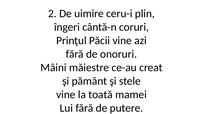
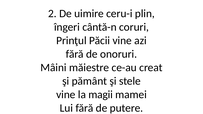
toată: toată -> magii (101, 95)
